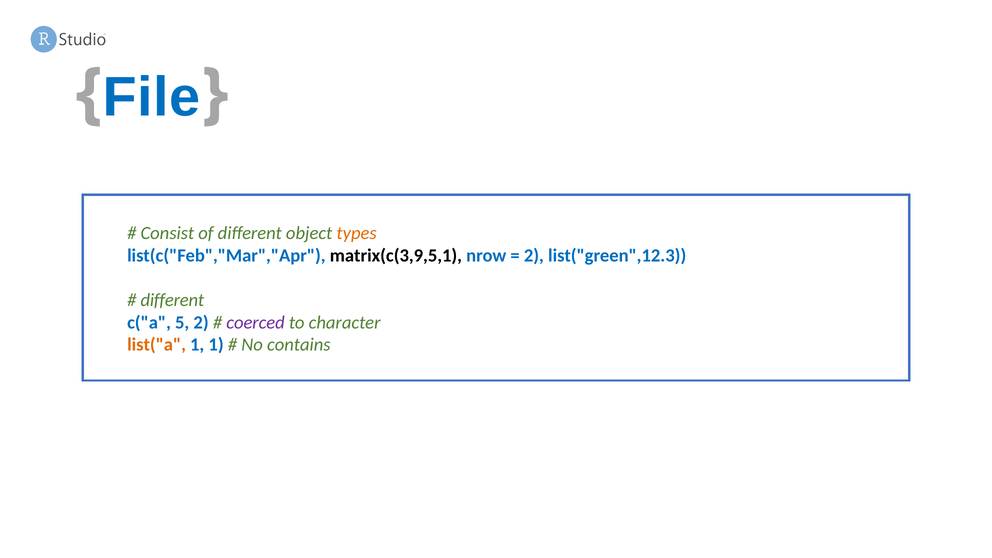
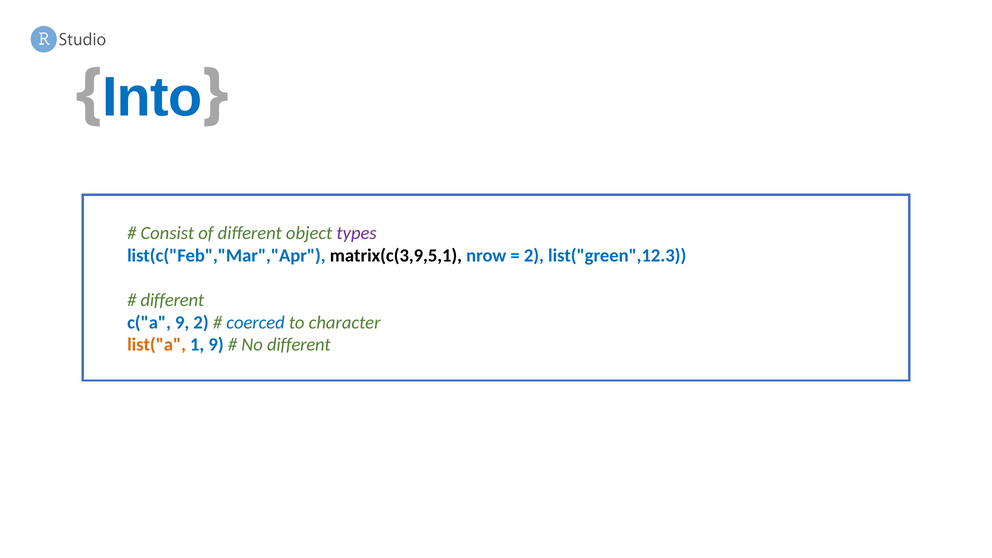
File: File -> Into (152, 97)
types colour: orange -> purple (357, 233)
c("a 5: 5 -> 9 (182, 322)
coerced colour: purple -> blue (256, 322)
1 1: 1 -> 9 (216, 345)
No contains: contains -> different (299, 345)
